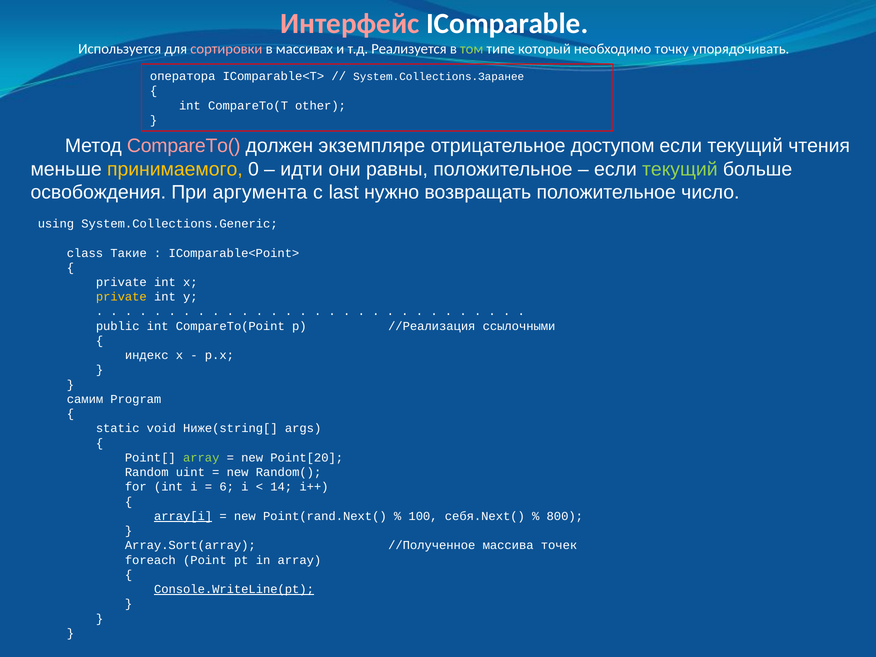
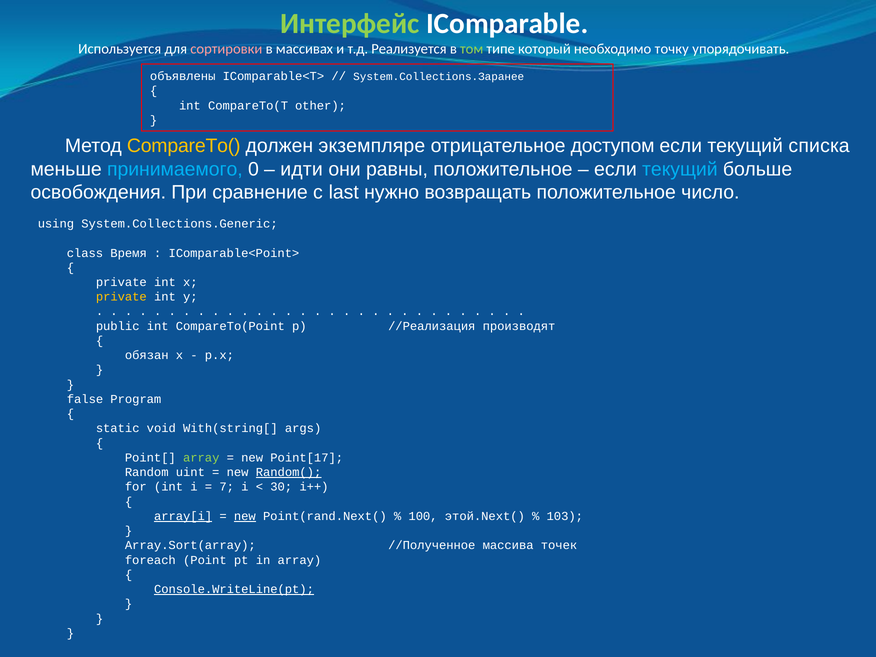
Интерфейс colour: pink -> light green (350, 24)
оператора: оператора -> объявлены (183, 76)
CompareTo( colour: pink -> yellow (184, 146)
чтения: чтения -> списка (819, 146)
принимаемого colour: yellow -> light blue (175, 169)
текущий colour: light green -> light blue (680, 169)
аргумента: аргумента -> сравнение (260, 192)
Такие: Такие -> Время (129, 253)
ссылочными: ссылочными -> производят (519, 326)
индекс: индекс -> обязан (147, 355)
самим: самим -> false (85, 399)
Ниже(string[: Ниже(string[ -> With(string[ (230, 428)
Point[20: Point[20 -> Point[17 (307, 458)
Random( underline: none -> present (289, 472)
6: 6 -> 7 (227, 487)
14: 14 -> 30 (281, 487)
new underline: none -> present (245, 516)
себя.Next(: себя.Next( -> этой.Next( (485, 516)
800: 800 -> 103 (565, 516)
